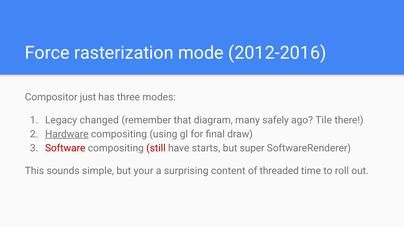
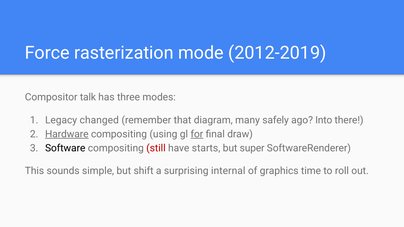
2012-2016: 2012-2016 -> 2012-2019 (277, 53)
just: just -> talk (88, 97)
Tile: Tile -> Into (324, 120)
for underline: none -> present (197, 134)
Software colour: red -> black (65, 148)
your: your -> shift (144, 171)
content: content -> internal (228, 171)
threaded: threaded -> graphics (279, 171)
